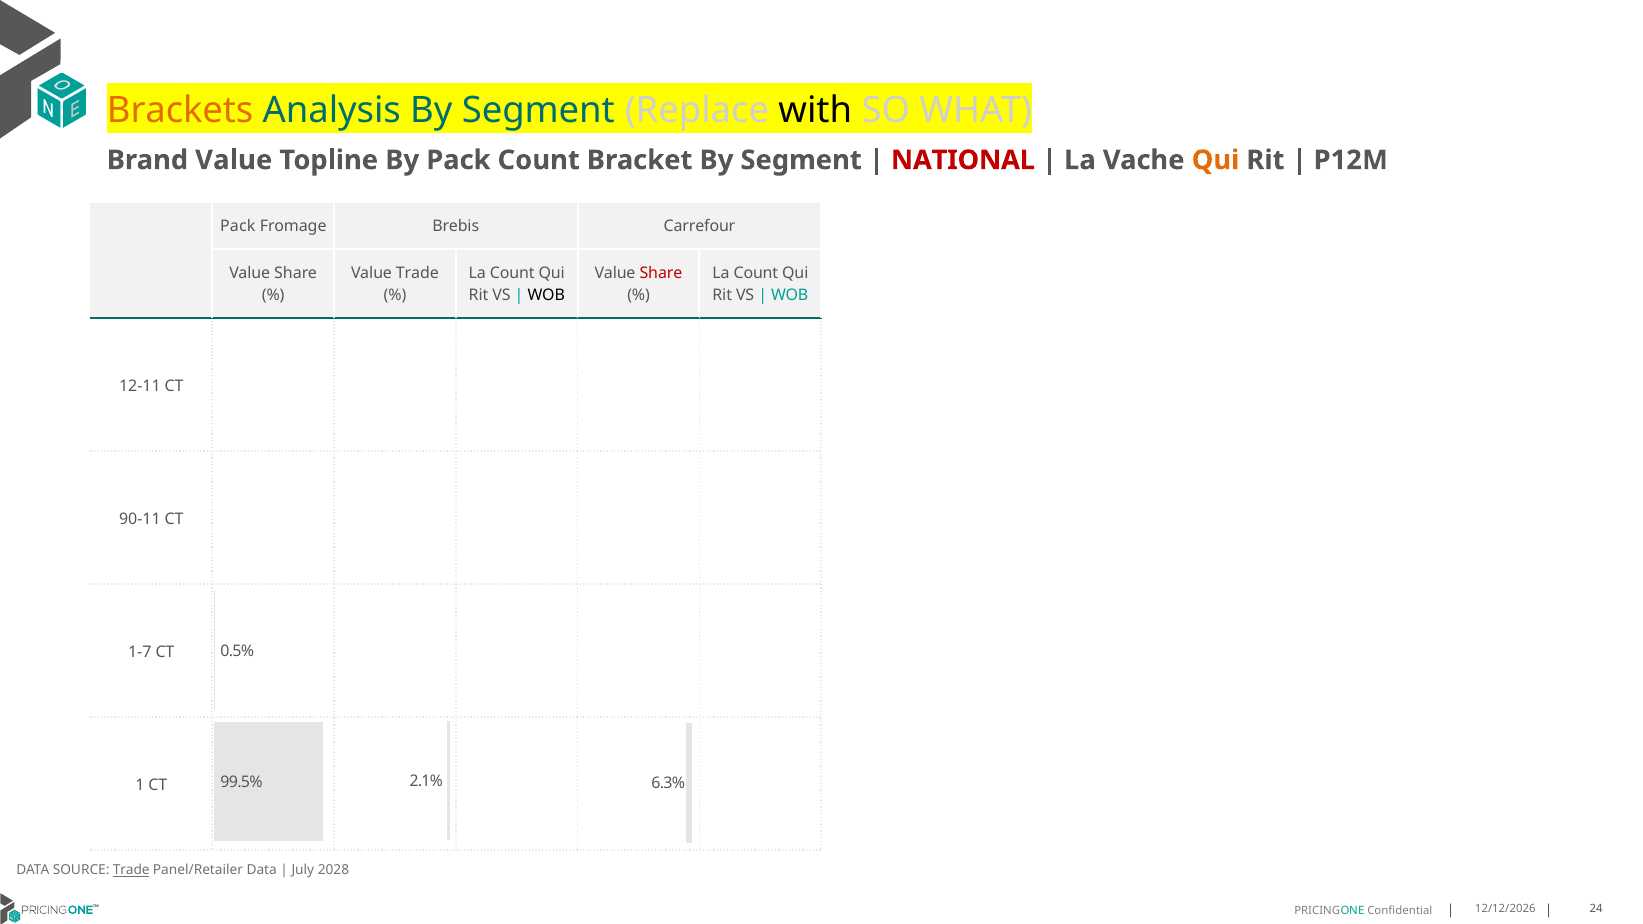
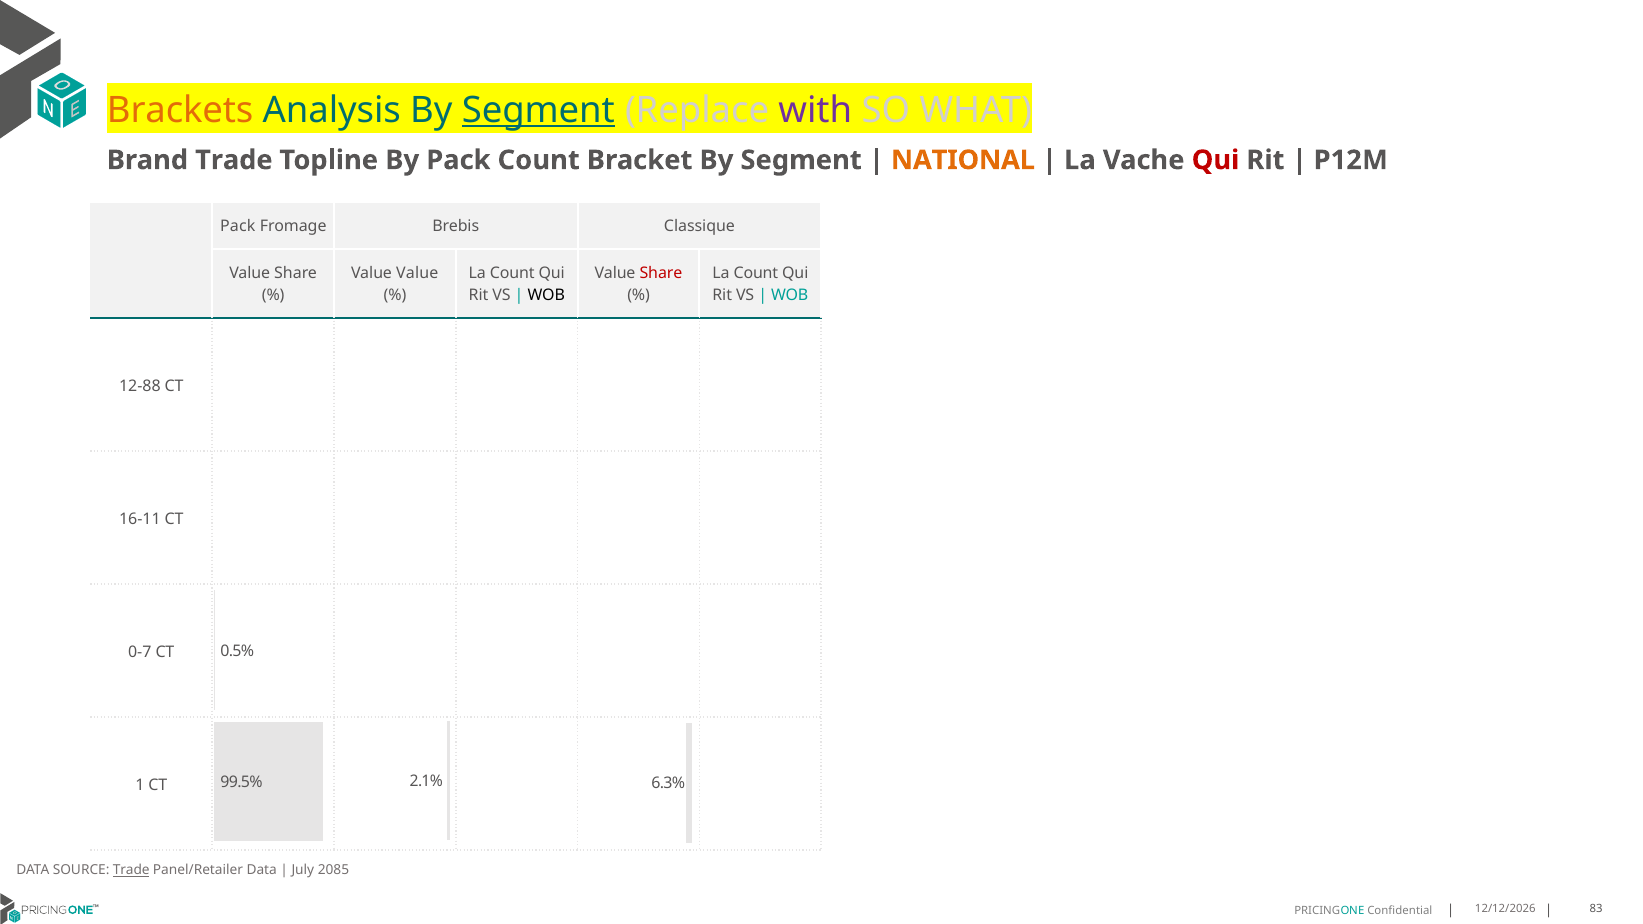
Segment underline: none -> present (538, 110)
with colour: black -> purple (815, 110)
Brand Value: Value -> Trade (234, 160)
NATIONAL colour: red -> orange (963, 160)
Qui colour: orange -> red (1215, 160)
Carrefour: Carrefour -> Classique (699, 226)
Value Trade: Trade -> Value (417, 274)
12-11: 12-11 -> 12-88 (140, 386)
90-11: 90-11 -> 16-11 (140, 519)
1-7: 1-7 -> 0-7 (140, 652)
2028: 2028 -> 2085 (334, 870)
24: 24 -> 83 (1596, 909)
